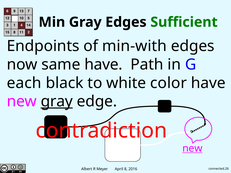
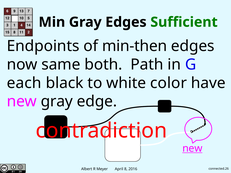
min-with: min-with -> min-then (135, 46)
same have: have -> both (103, 65)
gray underline: present -> none (57, 102)
